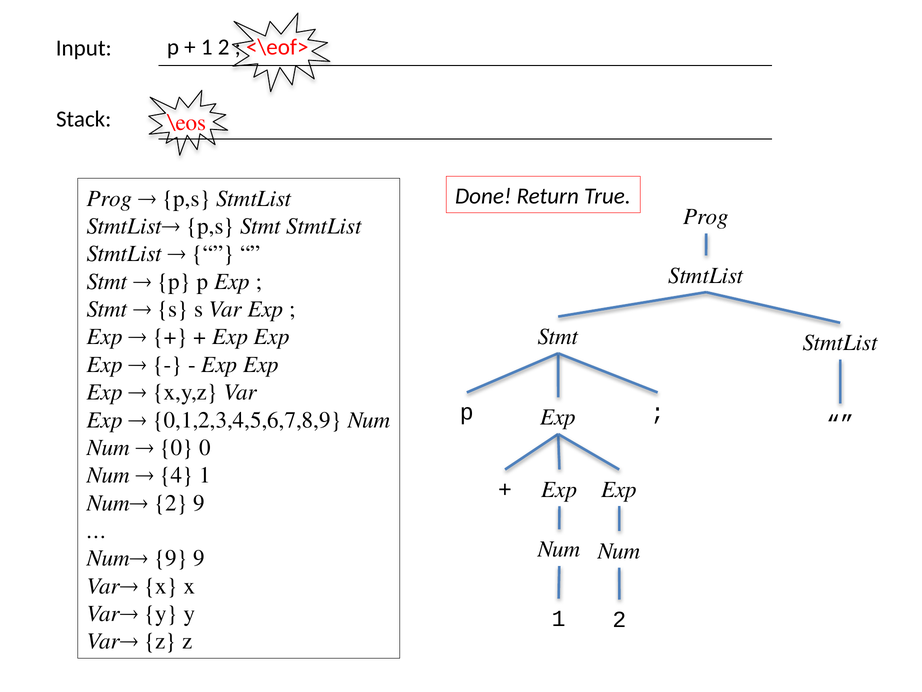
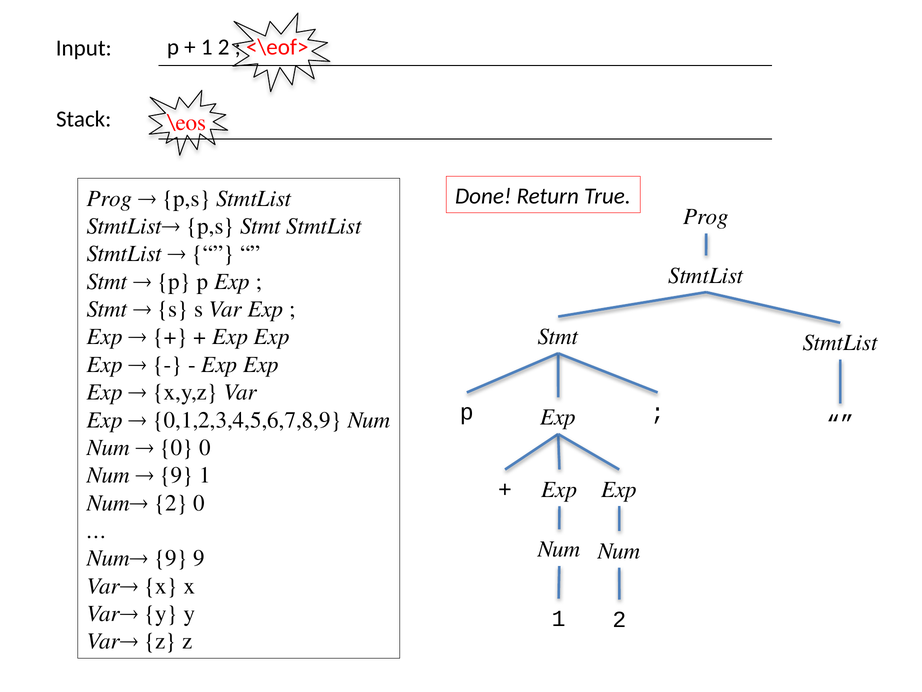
4: 4 -> 9 (177, 475)
2 9: 9 -> 0 (199, 503)
